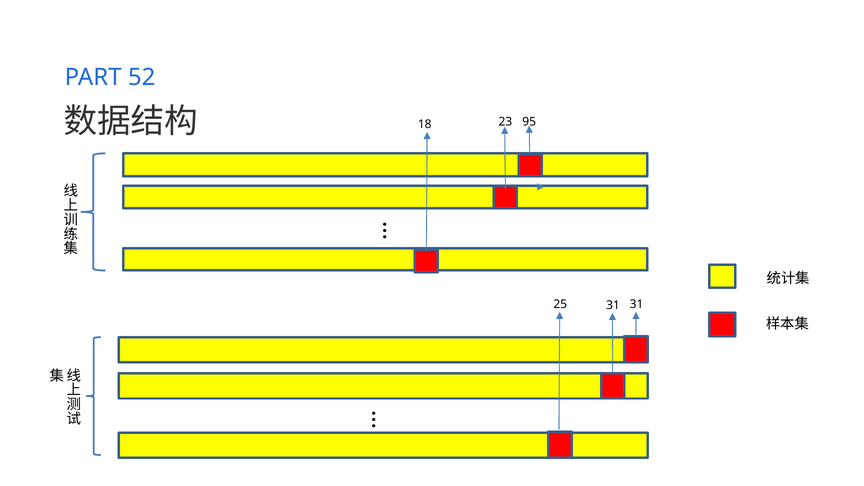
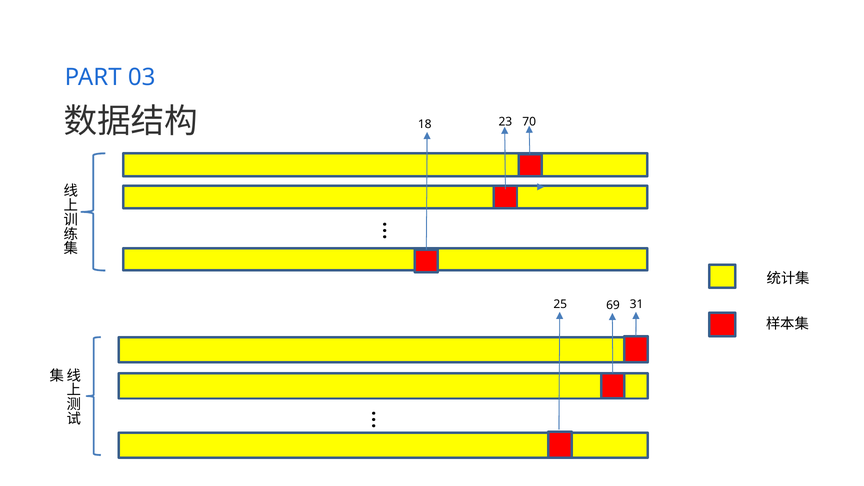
52: 52 -> 03 (142, 77)
95: 95 -> 70 (529, 122)
25 31: 31 -> 69 (613, 305)
